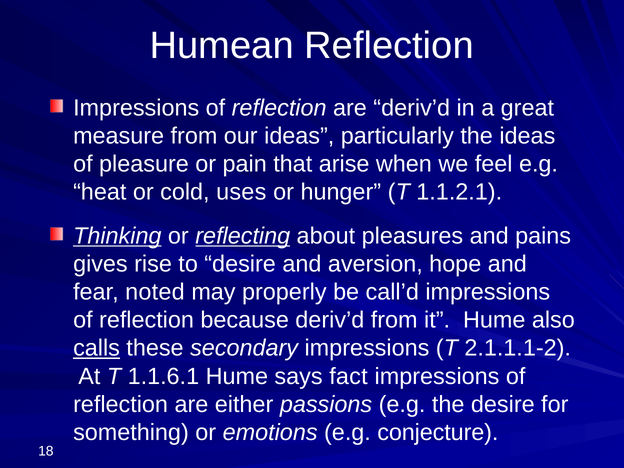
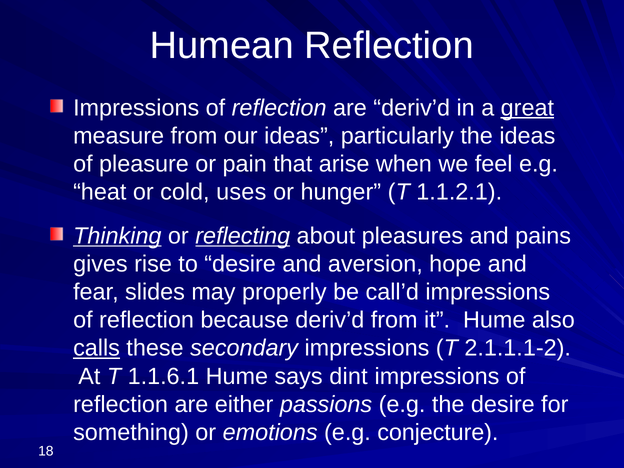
great underline: none -> present (527, 108)
noted: noted -> slides (155, 292)
fact: fact -> dint (348, 376)
